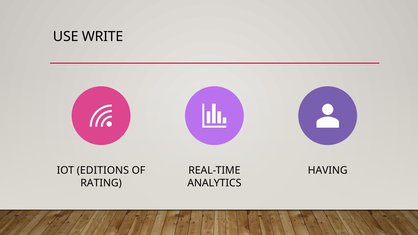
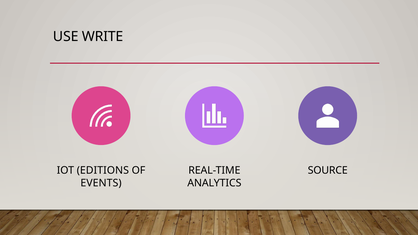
HAVING: HAVING -> SOURCE (328, 170)
RATING: RATING -> EVENTS (101, 183)
